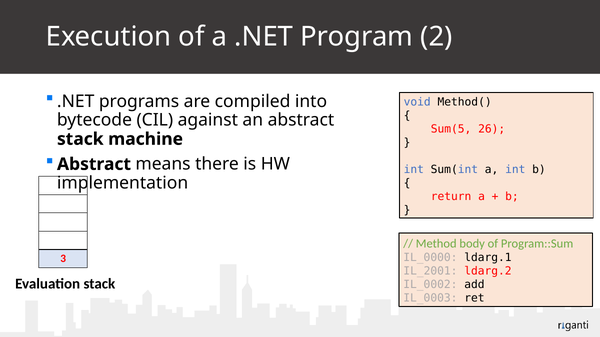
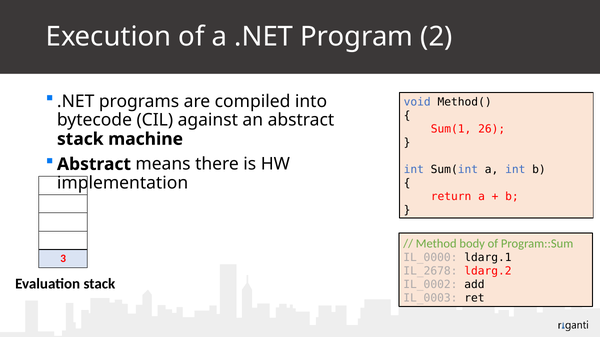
Sum(5: Sum(5 -> Sum(1 (451, 129)
IL_2001: IL_2001 -> IL_2678 (430, 272)
